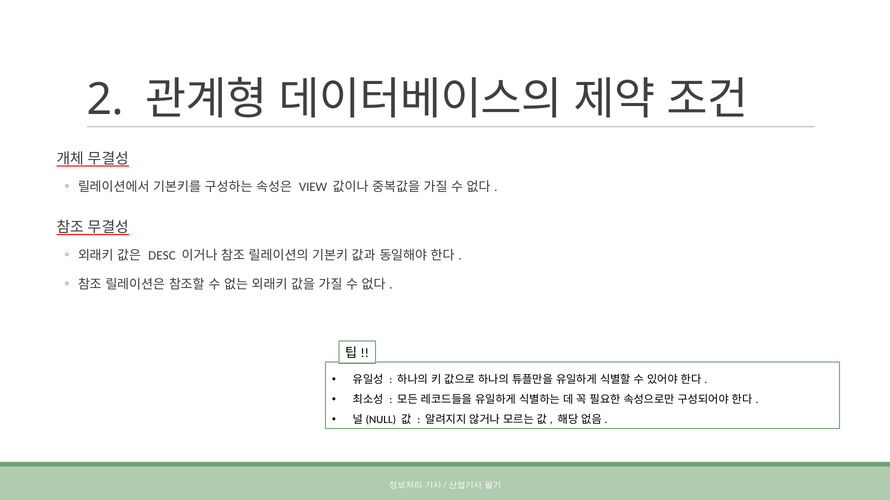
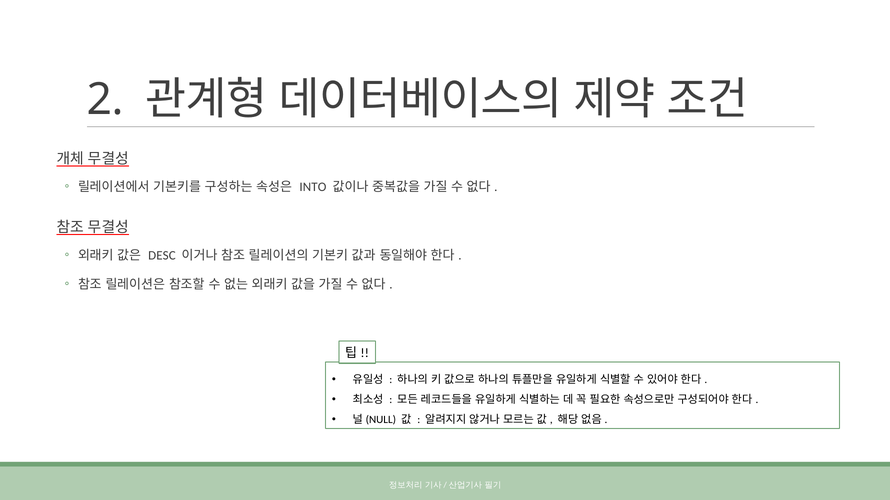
VIEW: VIEW -> INTO (313, 187)
